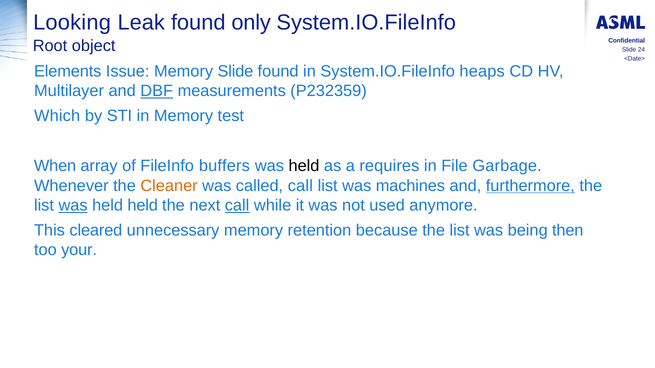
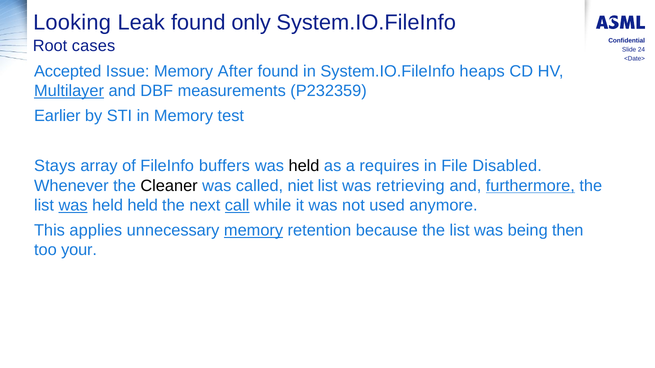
object: object -> cases (94, 46)
Elements: Elements -> Accepted (68, 71)
Memory Slide: Slide -> After (235, 71)
Multilayer underline: none -> present (69, 91)
DBF underline: present -> none (157, 91)
Which: Which -> Earlier (57, 116)
When: When -> Stays (55, 166)
Garbage: Garbage -> Disabled (507, 166)
Cleaner colour: orange -> black (169, 186)
called call: call -> niet (301, 186)
machines: machines -> retrieving (410, 186)
cleared: cleared -> applies (96, 231)
memory underline: none -> present (254, 231)
